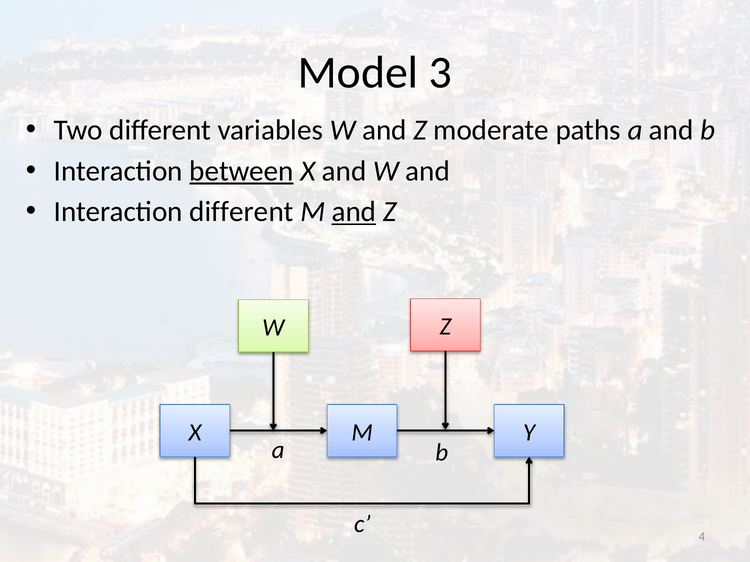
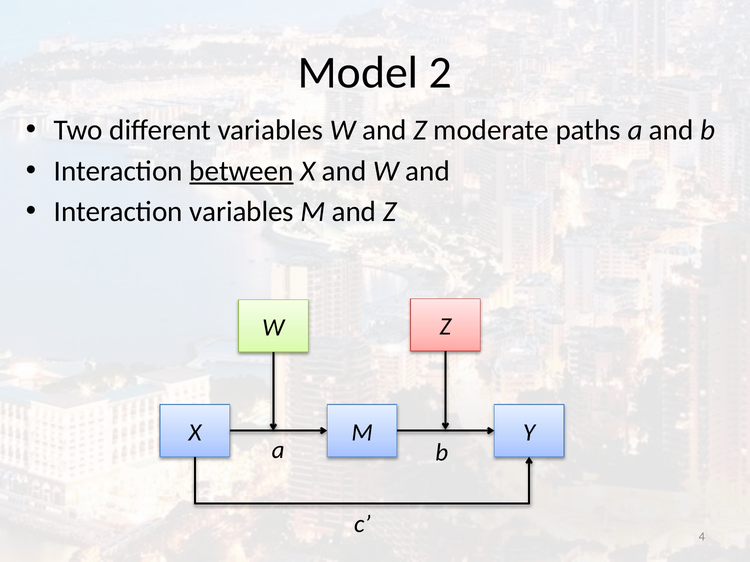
3: 3 -> 2 (440, 73)
Interaction different: different -> variables (242, 212)
and underline: present -> none (354, 212)
